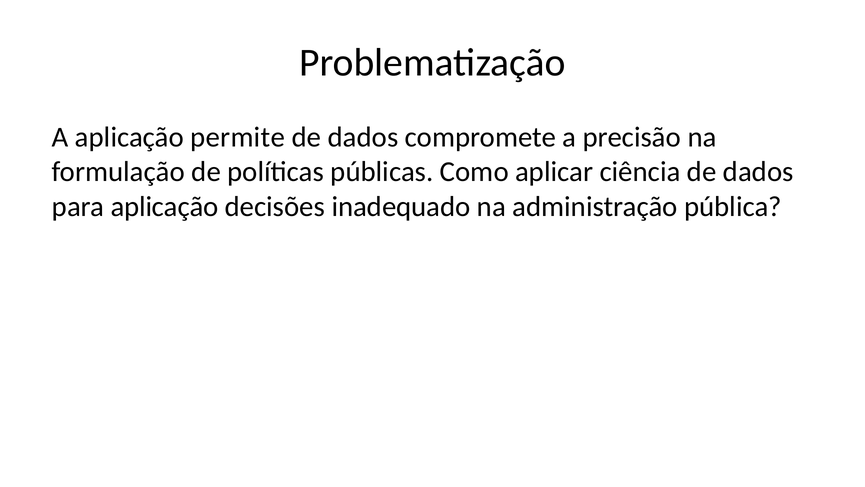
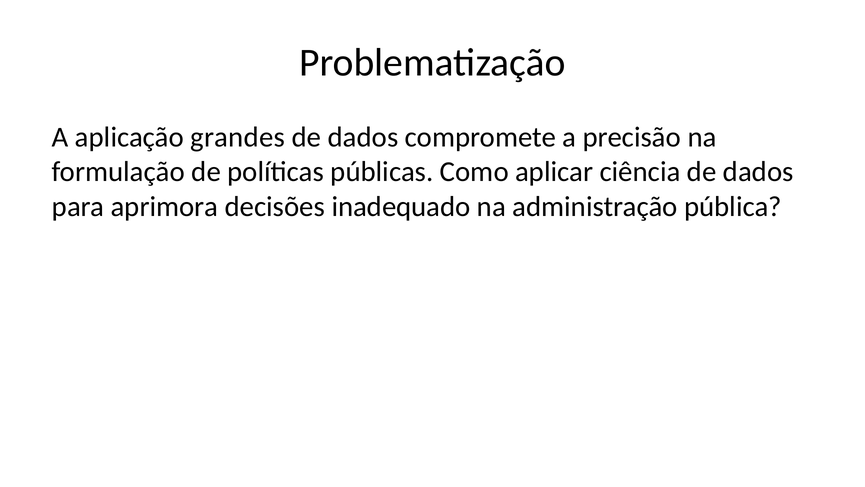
permite: permite -> grandes (238, 137)
para aplicação: aplicação -> aprimora (164, 206)
